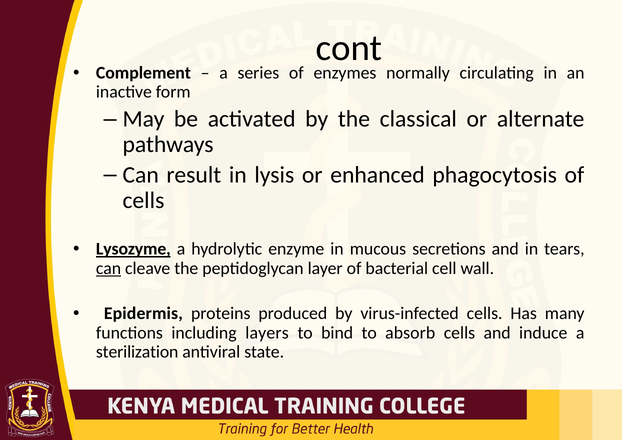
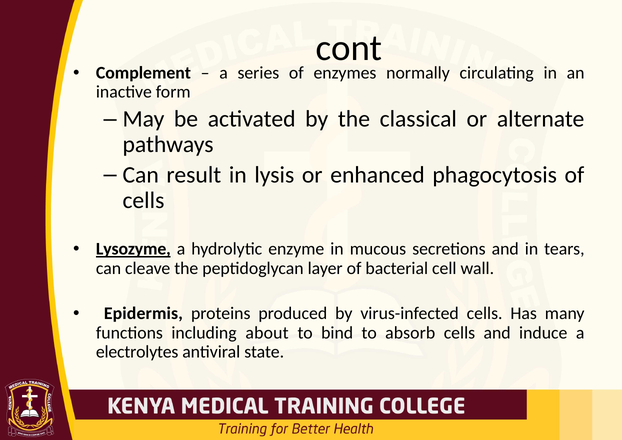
can underline: present -> none (109, 268)
layers: layers -> about (267, 333)
sterilization: sterilization -> electrolytes (137, 352)
